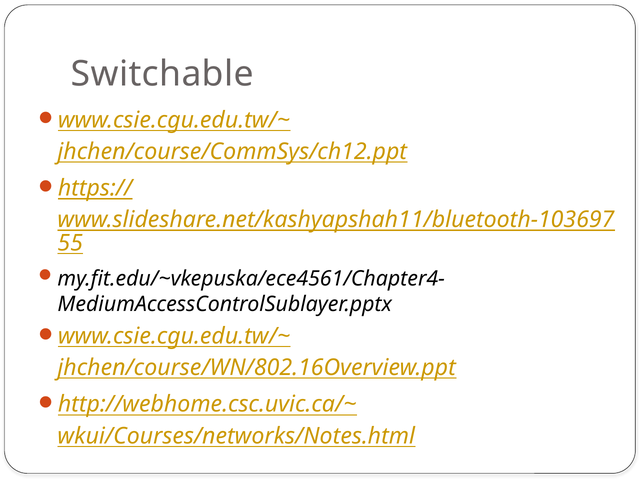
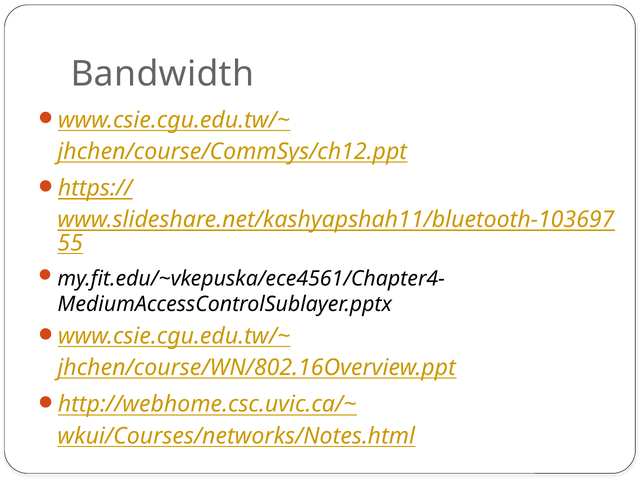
Switchable: Switchable -> Bandwidth (162, 74)
